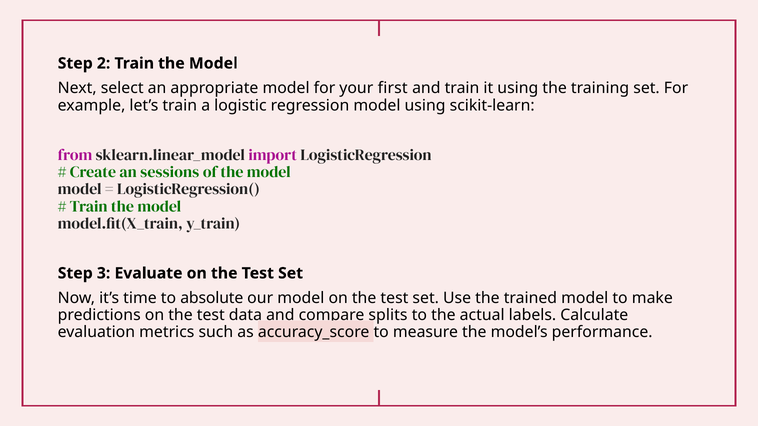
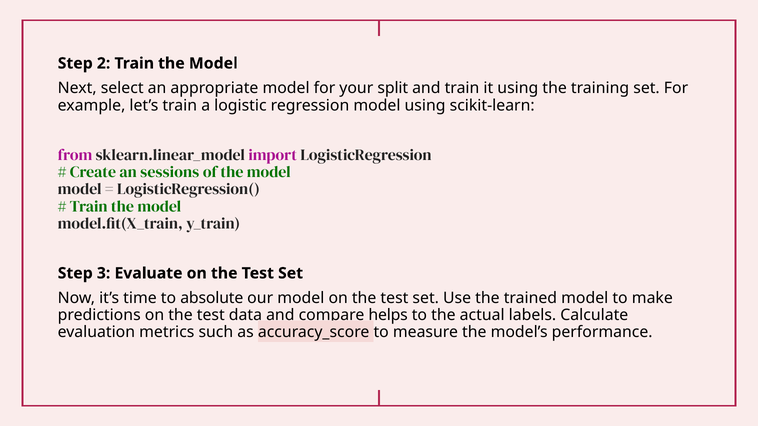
first: first -> split (393, 88)
splits: splits -> helps (388, 315)
